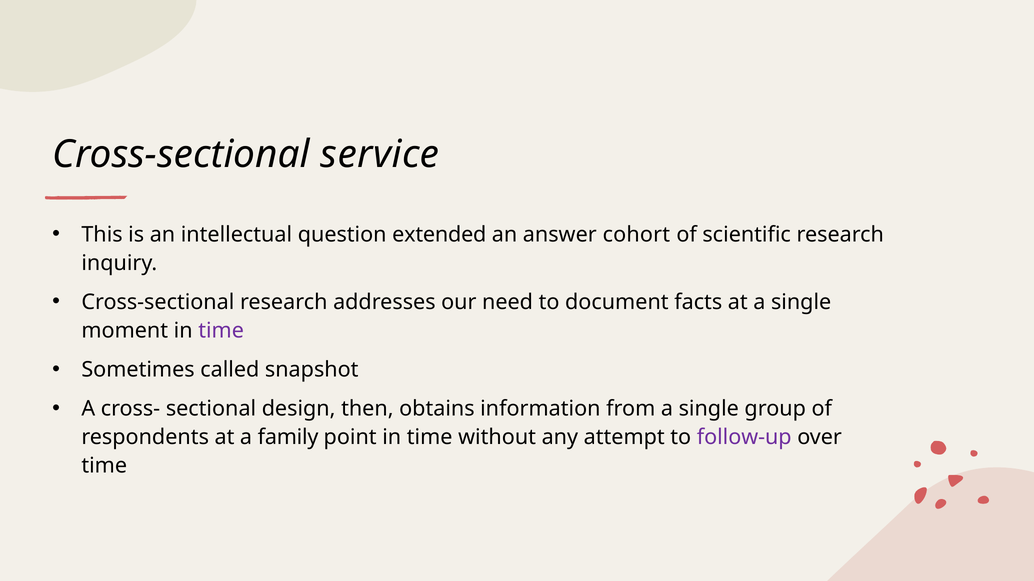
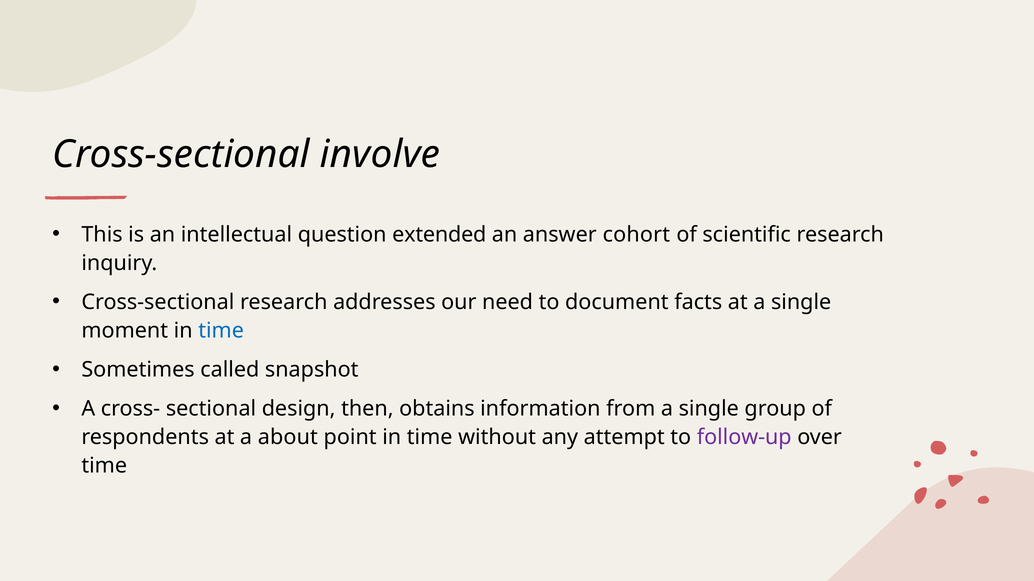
service: service -> involve (380, 155)
time colour: purple -> blue (221, 331)
family: family -> about (288, 438)
